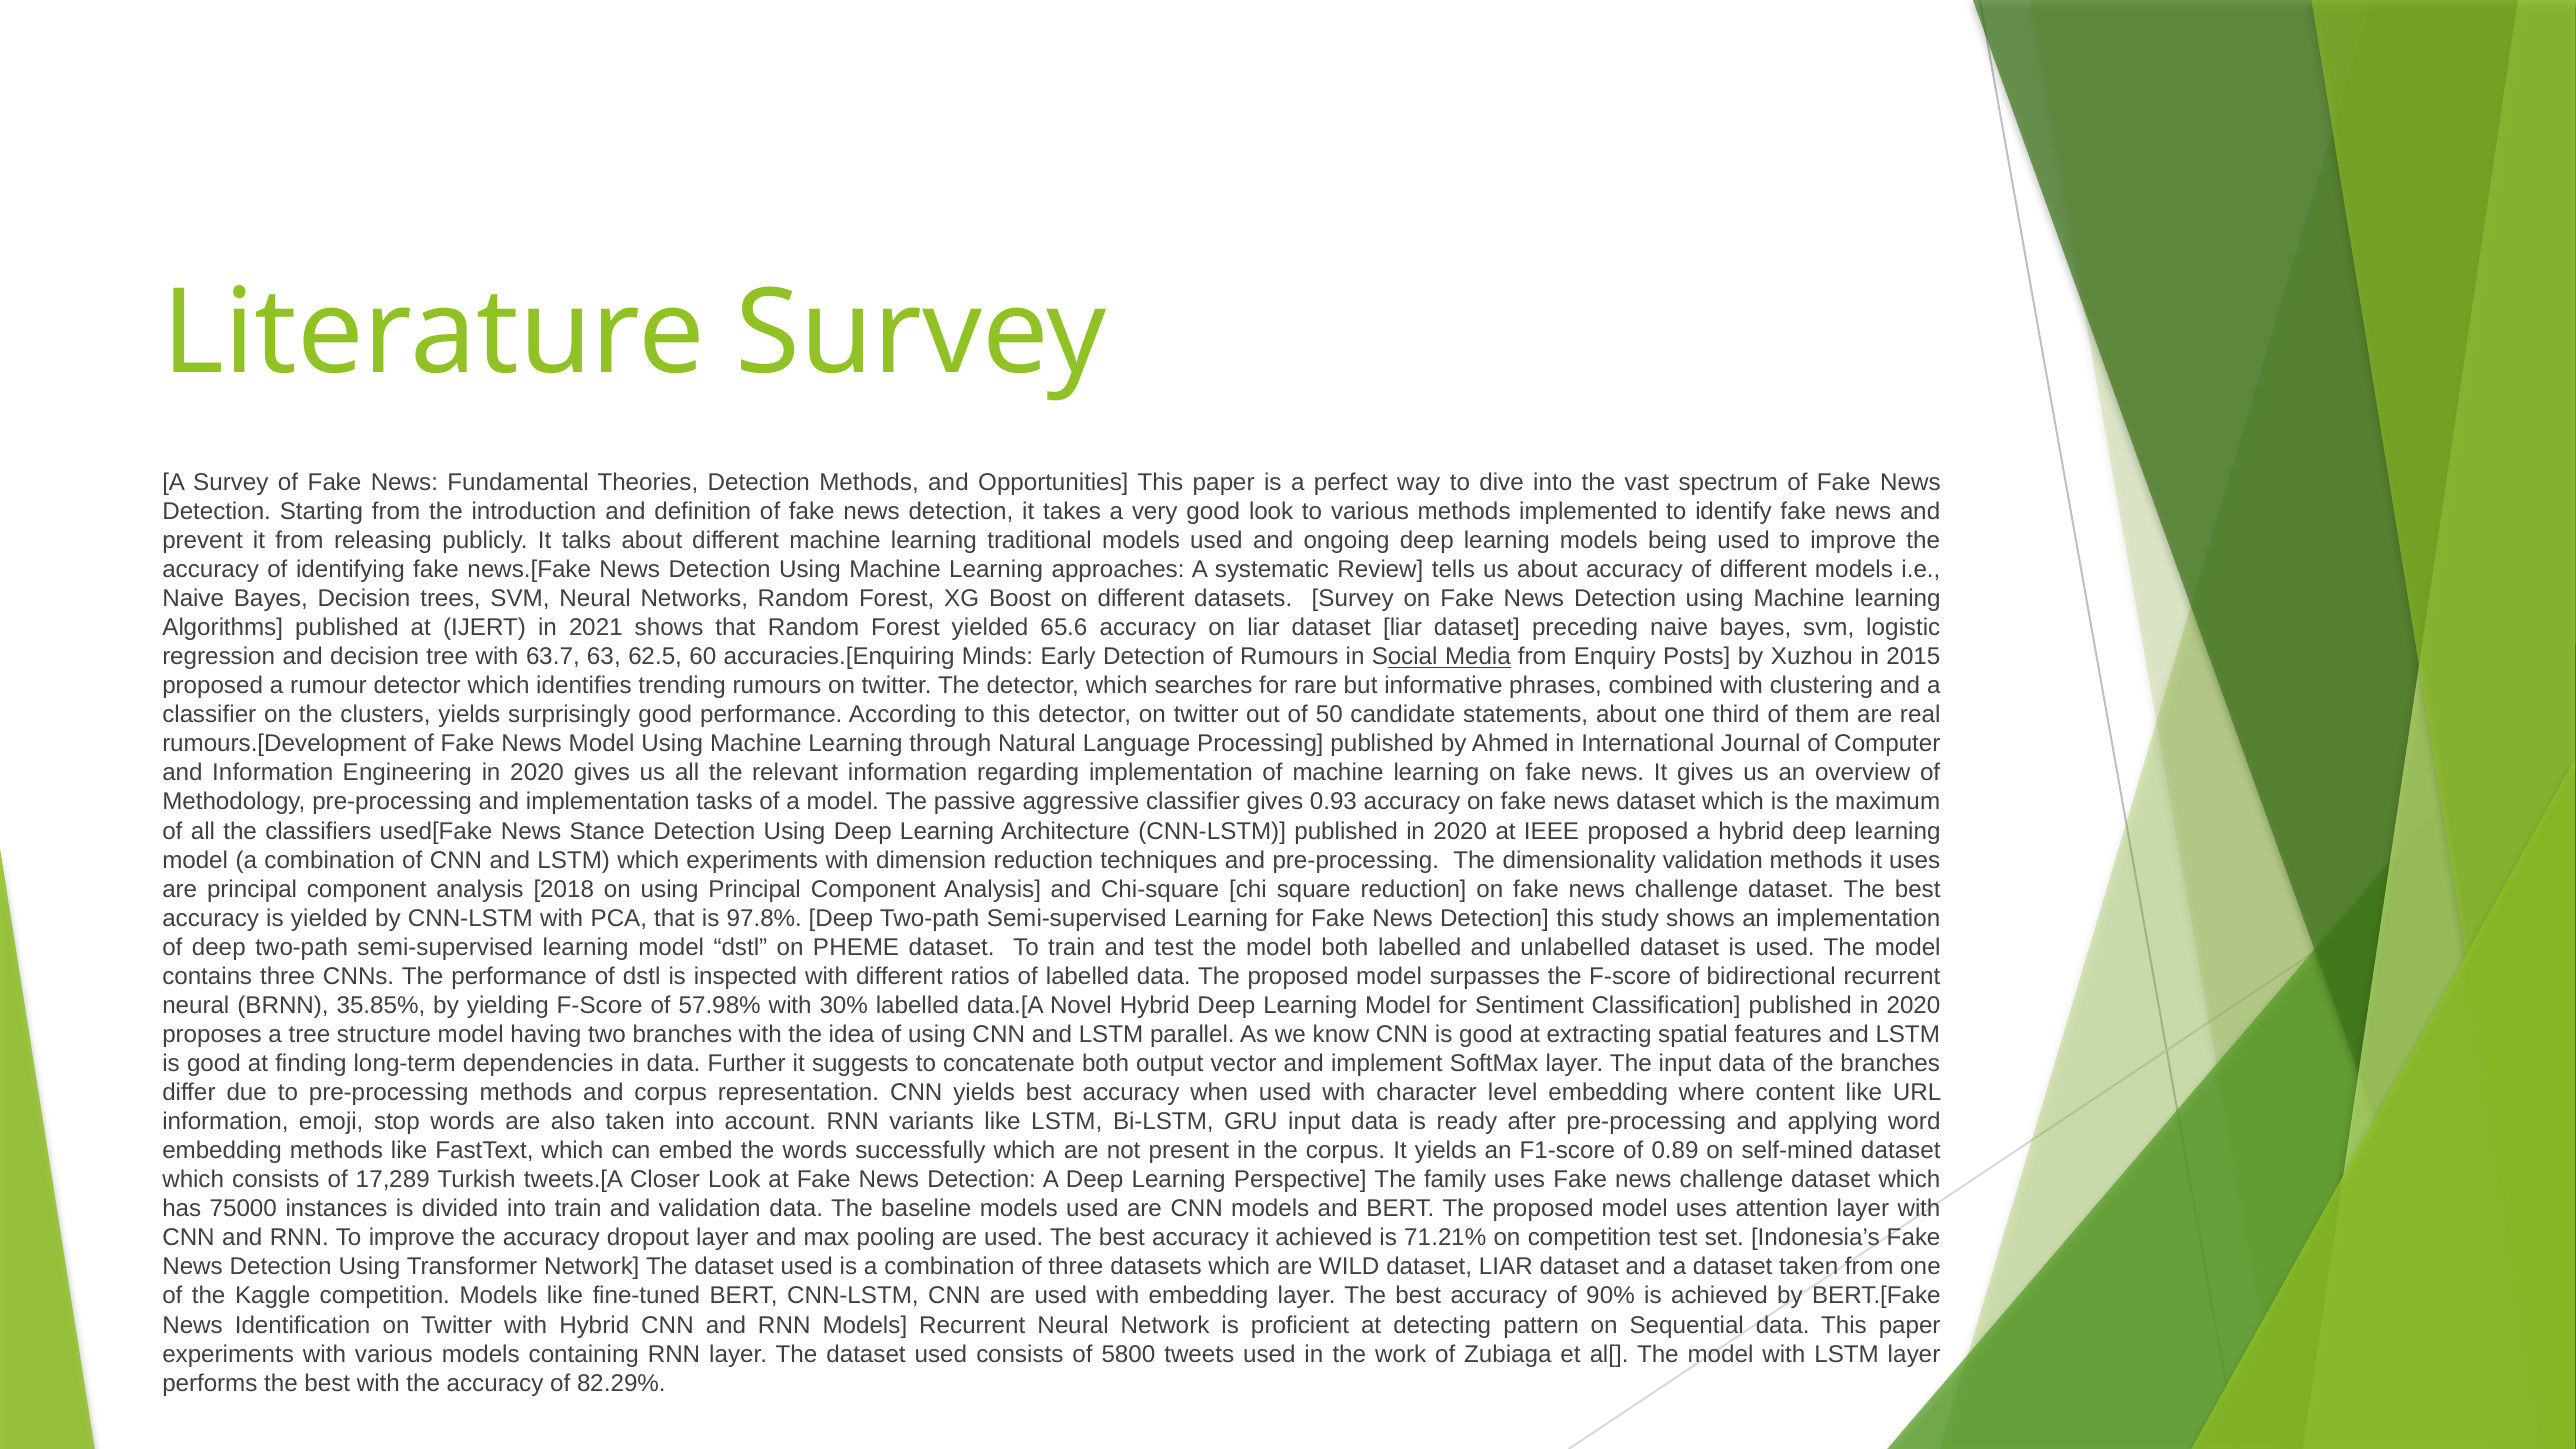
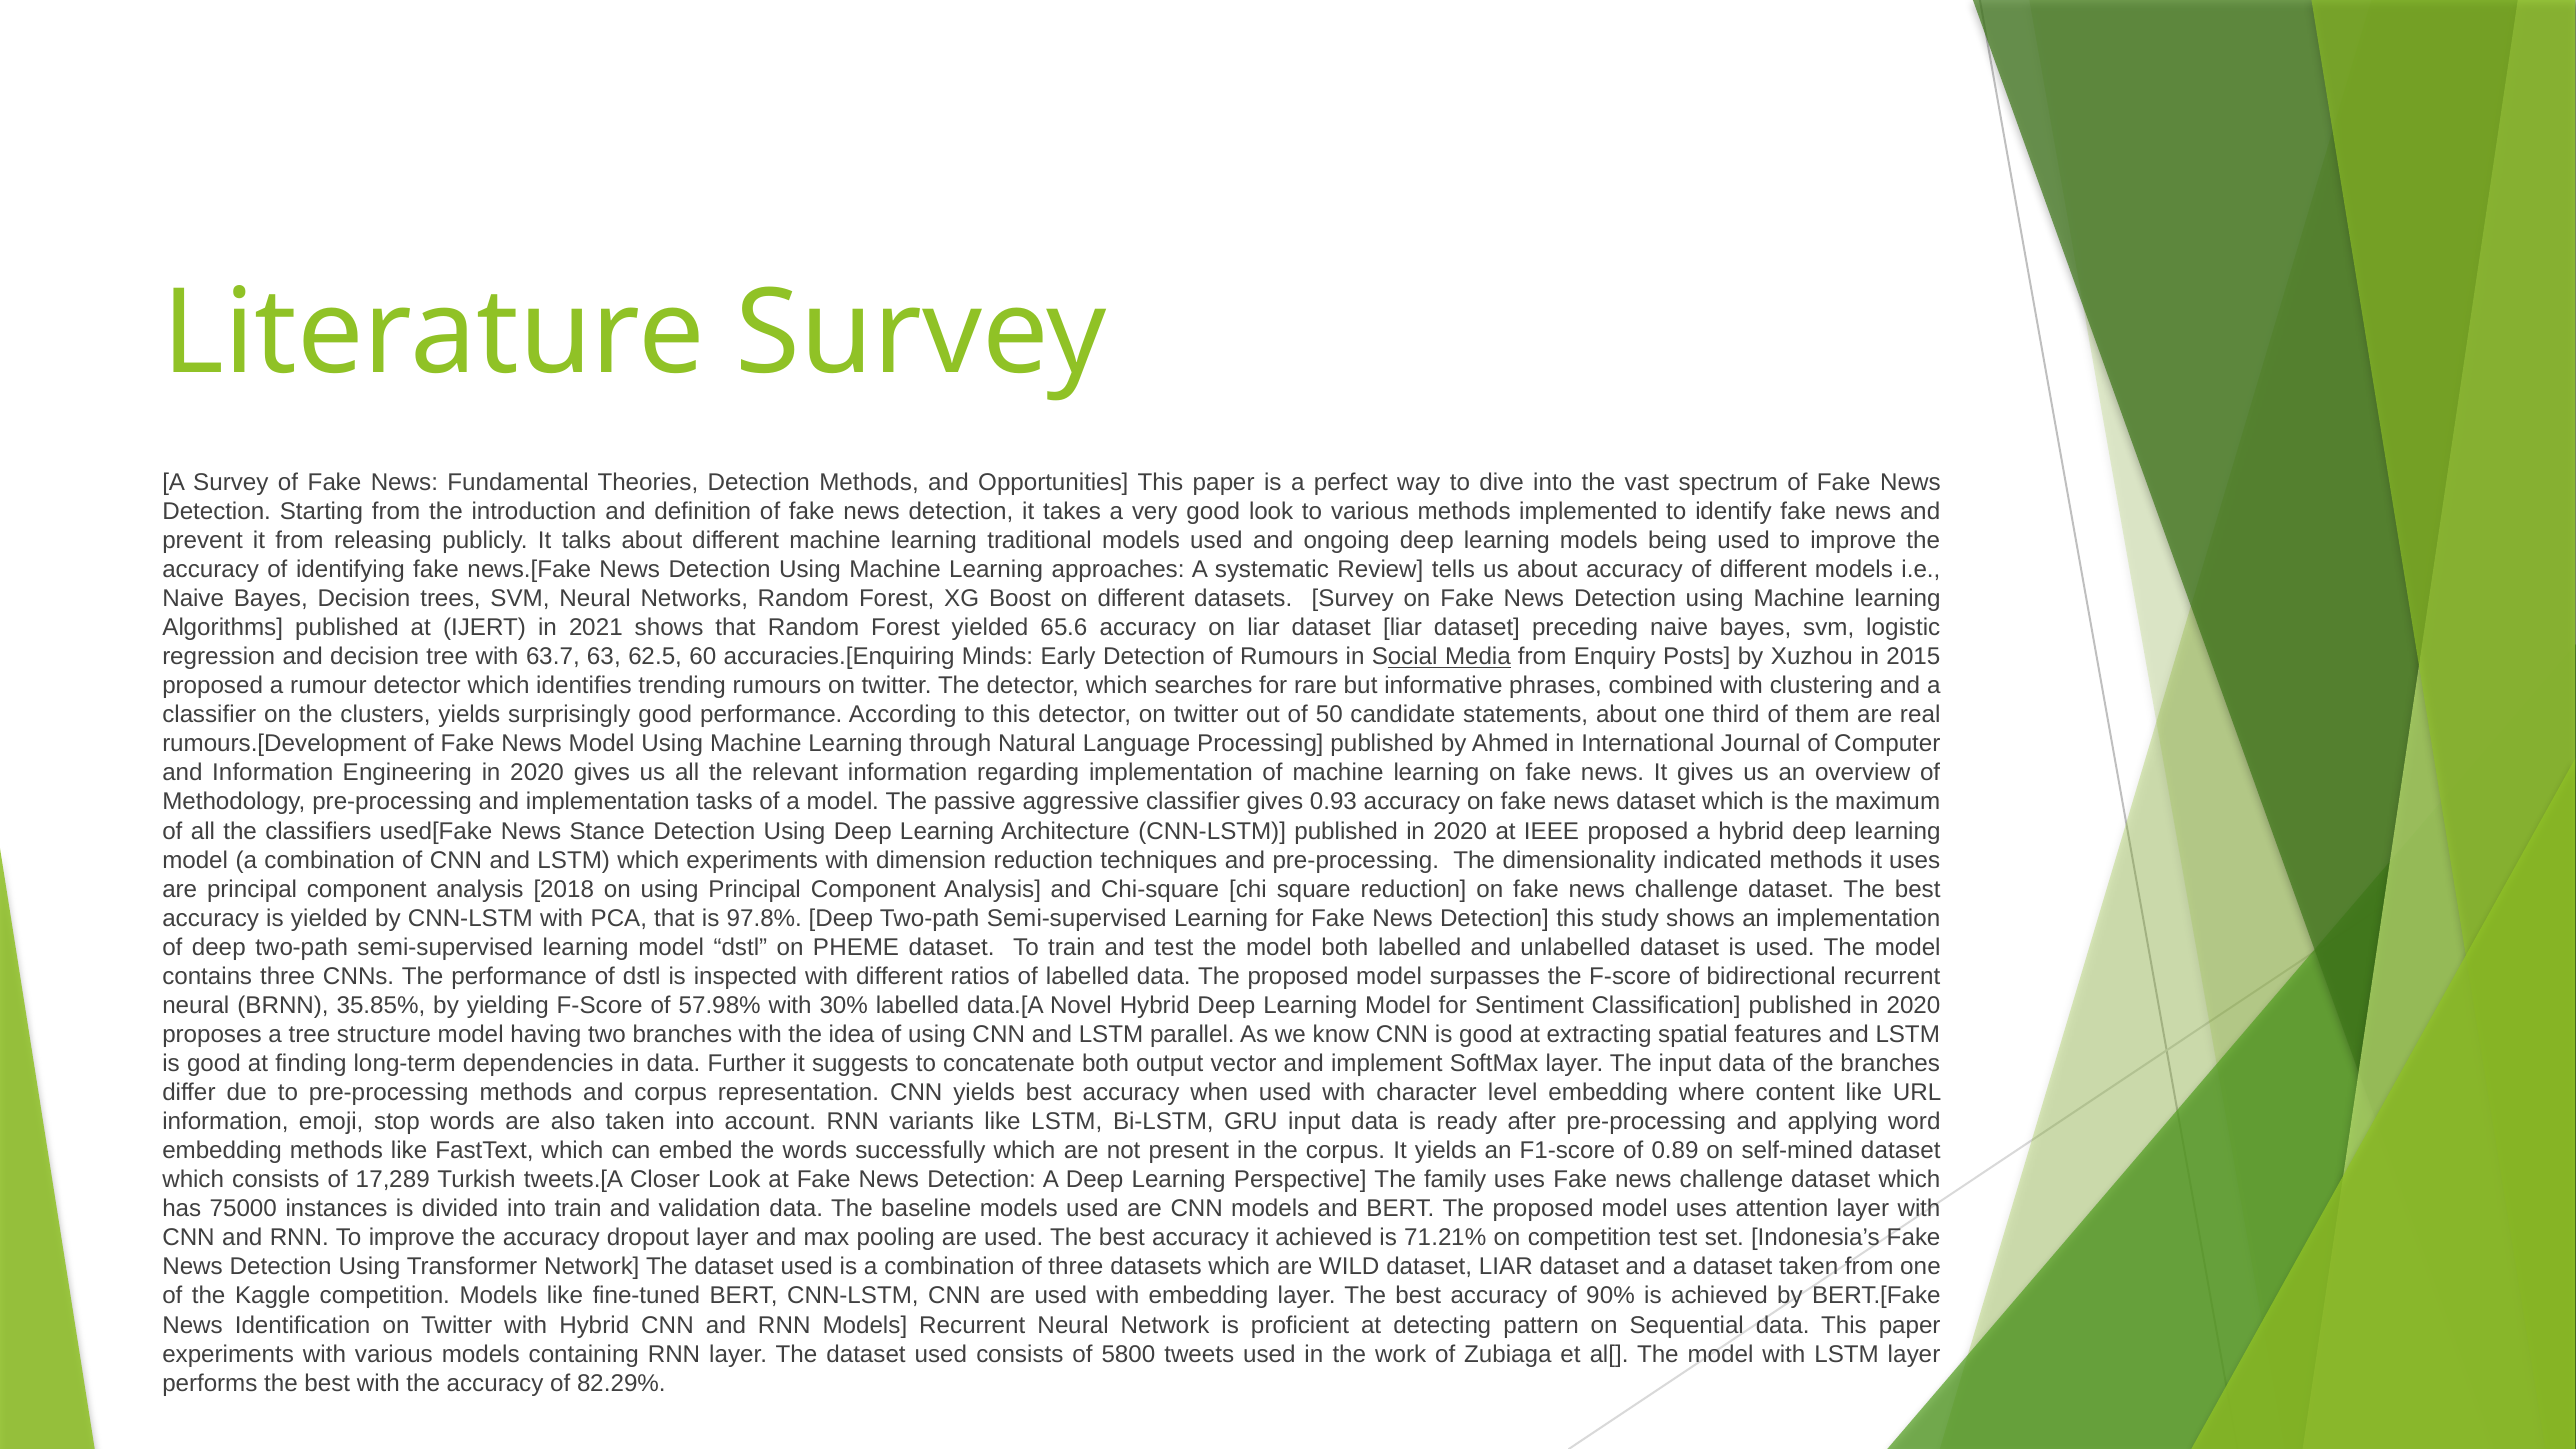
dimensionality validation: validation -> indicated (1713, 860)
